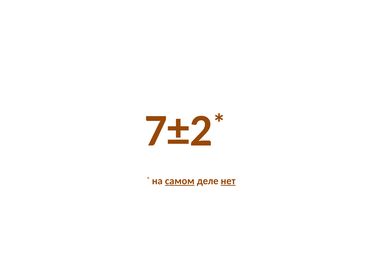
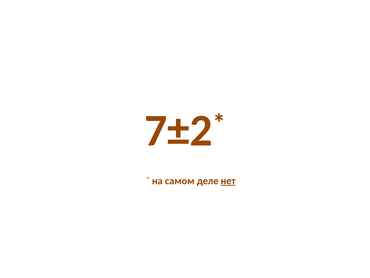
самом underline: present -> none (180, 181)
